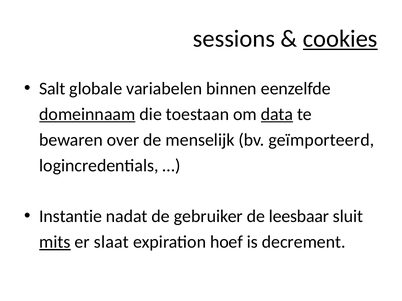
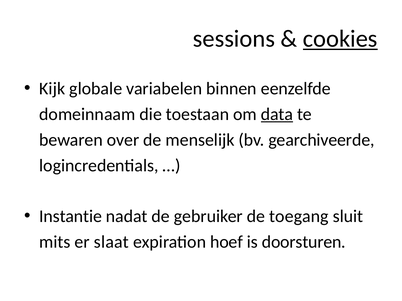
Salt: Salt -> Kijk (52, 89)
domeinnaam underline: present -> none (87, 114)
geïmporteerd: geïmporteerd -> gearchiveerde (321, 140)
leesbaar: leesbaar -> toegang (299, 217)
mits underline: present -> none (55, 242)
decrement: decrement -> doorsturen (304, 242)
